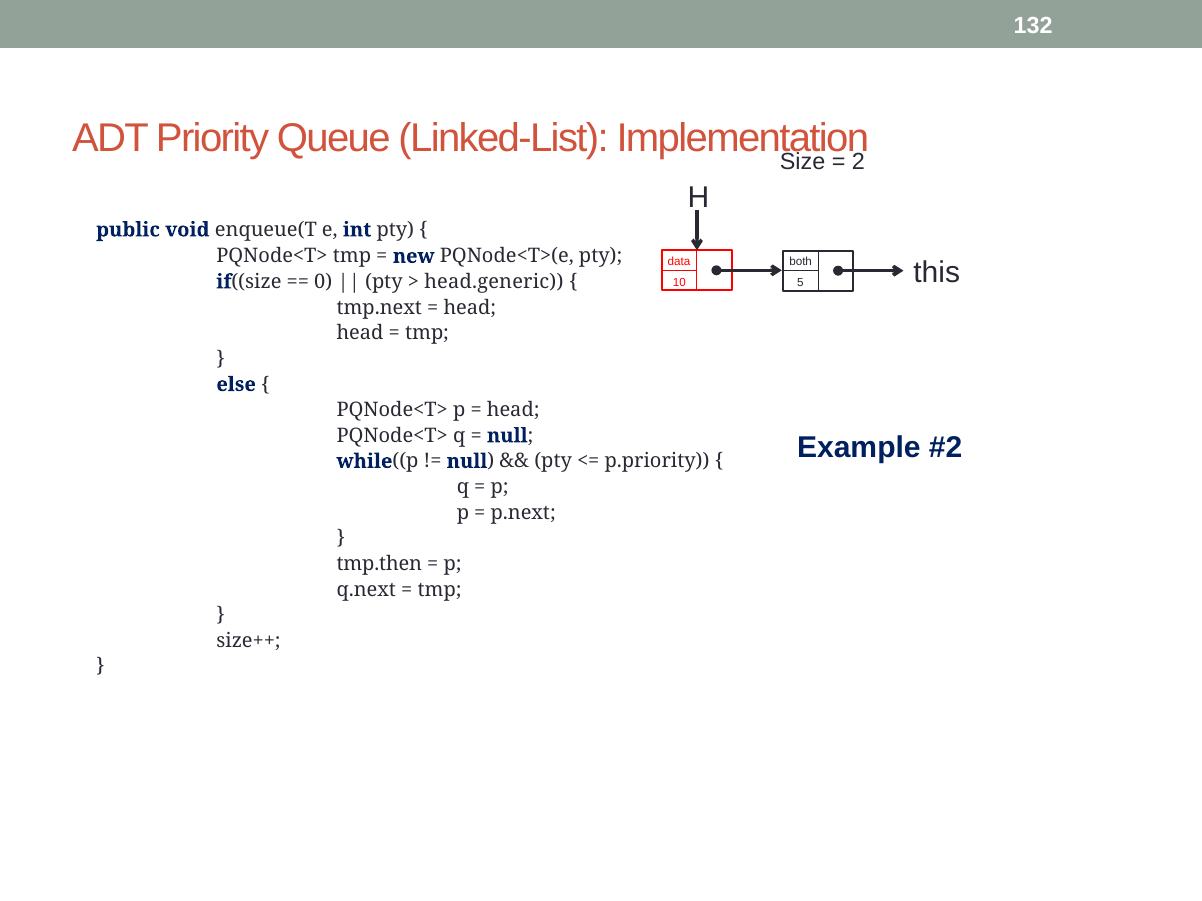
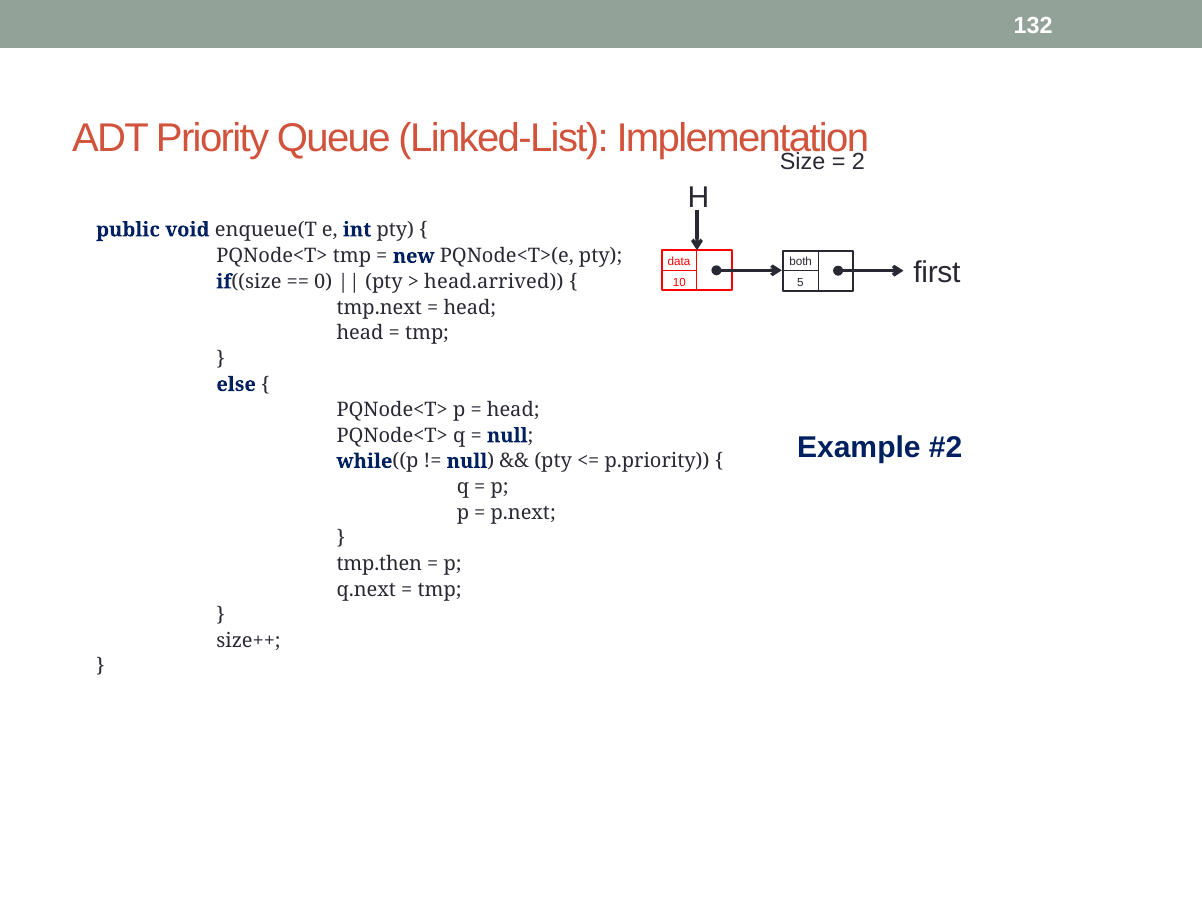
this: this -> first (937, 272)
head.generic: head.generic -> head.arrived (494, 282)
